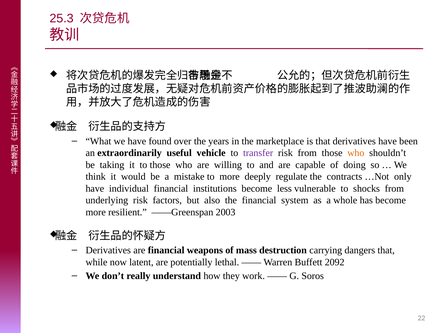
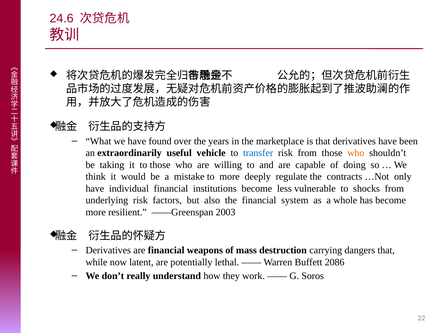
25.3: 25.3 -> 24.6 (62, 19)
transfer colour: purple -> blue (258, 153)
2092: 2092 -> 2086 (335, 262)
